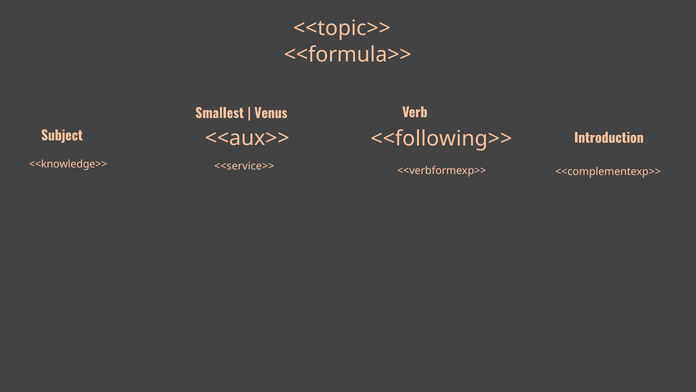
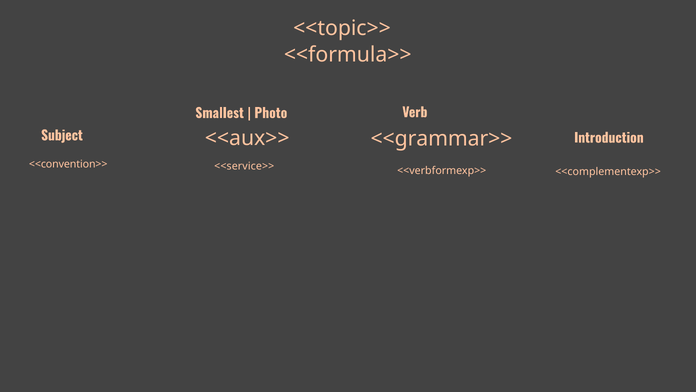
Venus: Venus -> Photo (271, 114)
<<following>>: <<following>> -> <<grammar>> (441, 139)
<<knowledge>>: <<knowledge>> -> <<convention>> (68, 164)
